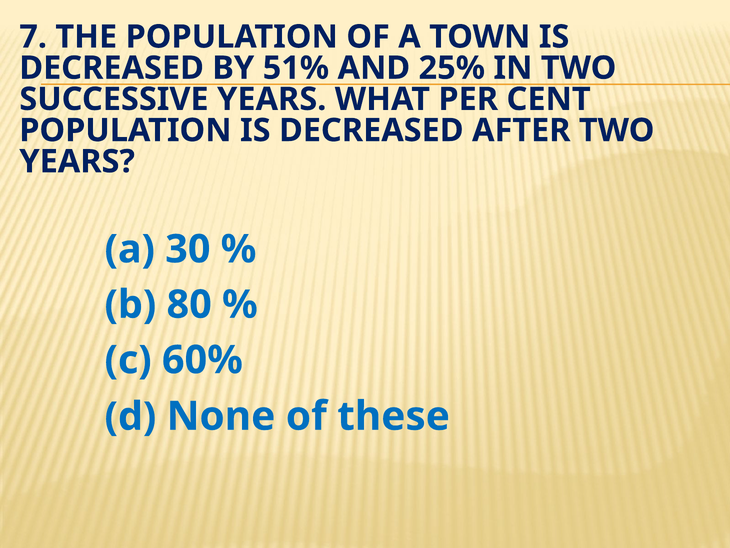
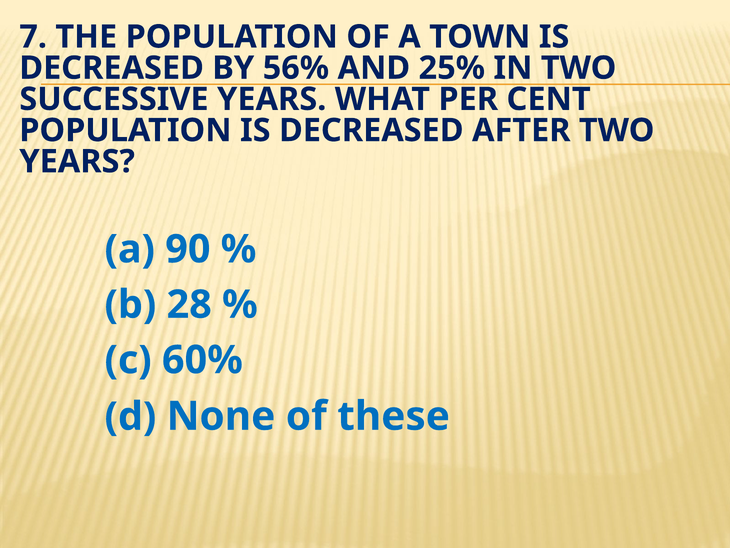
51%: 51% -> 56% (296, 68)
30: 30 -> 90 (188, 249)
80: 80 -> 28 (189, 304)
